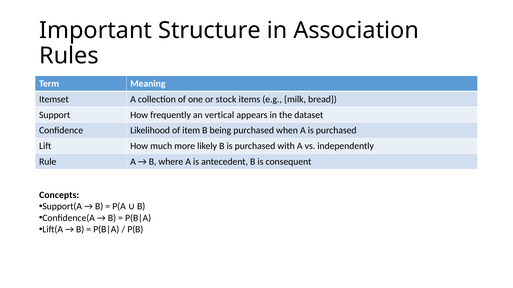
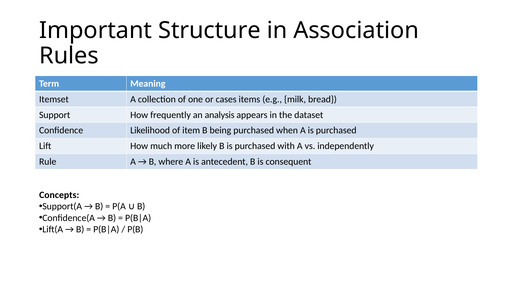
stock: stock -> cases (226, 100)
vertical: vertical -> analysis (220, 115)
